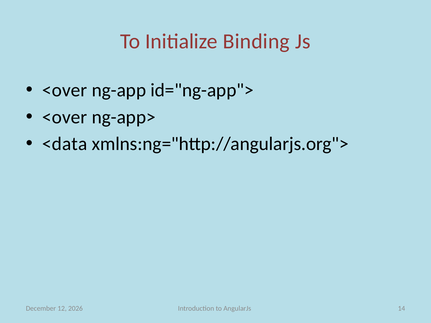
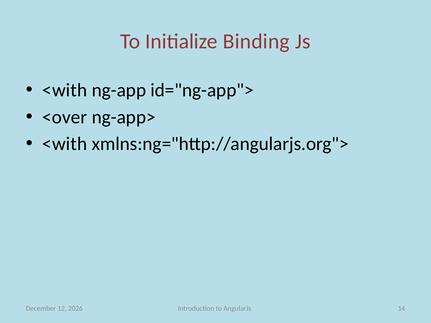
<over: <over -> <with (65, 90)
<data: <data -> <with (65, 144)
